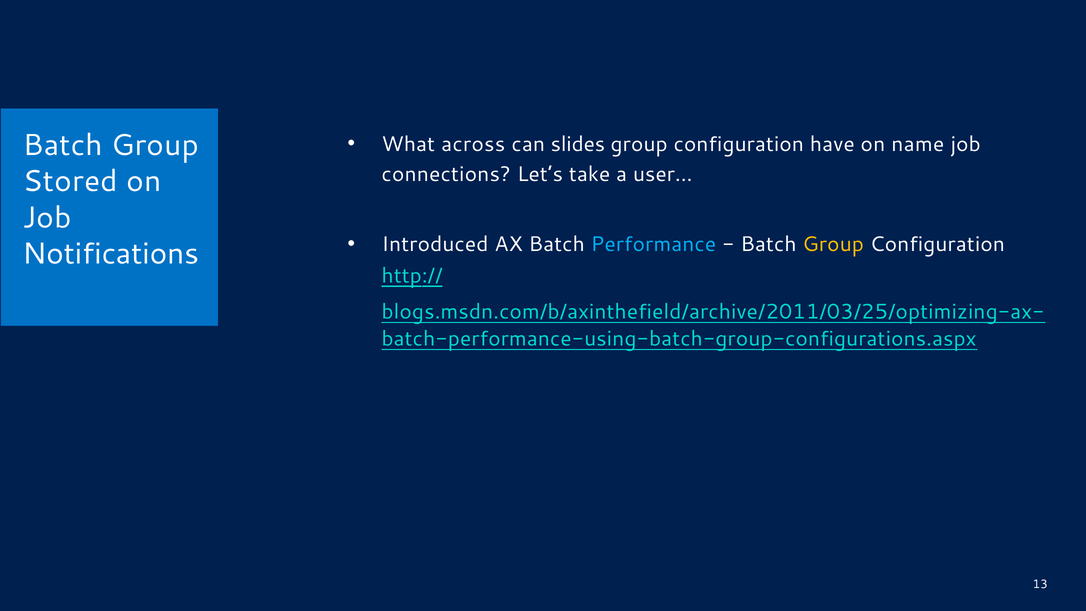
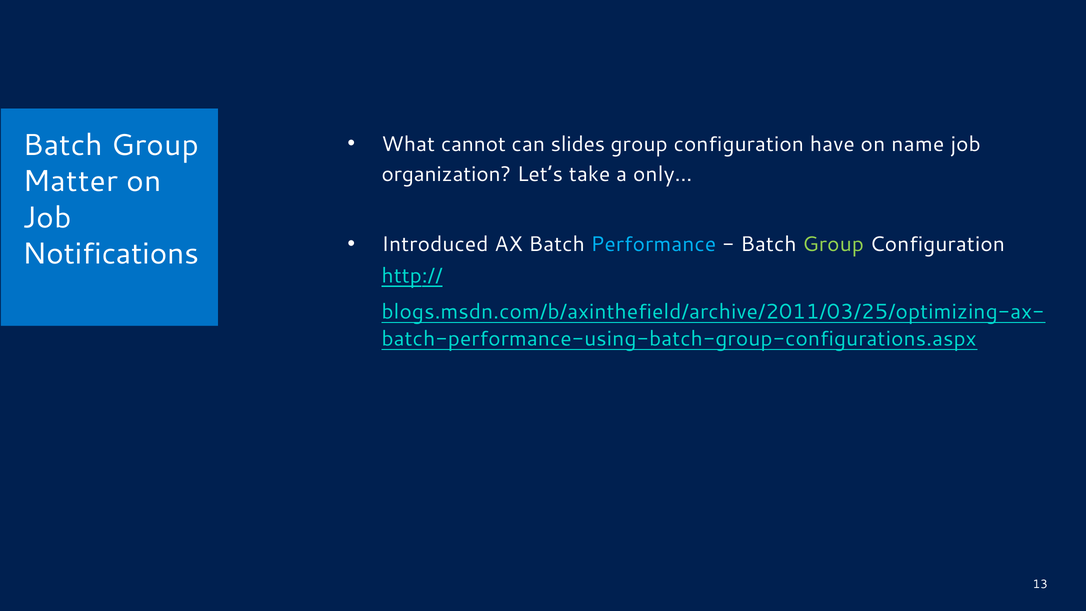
across: across -> cannot (473, 144)
connections: connections -> organization (446, 174)
user…: user… -> only… (663, 174)
Stored: Stored -> Matter (70, 181)
Group colour: yellow -> light green (833, 244)
